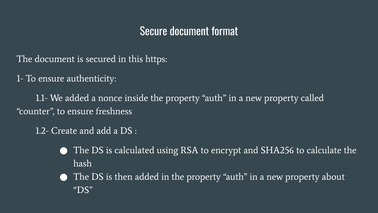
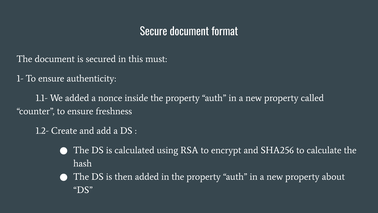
https: https -> must (156, 59)
